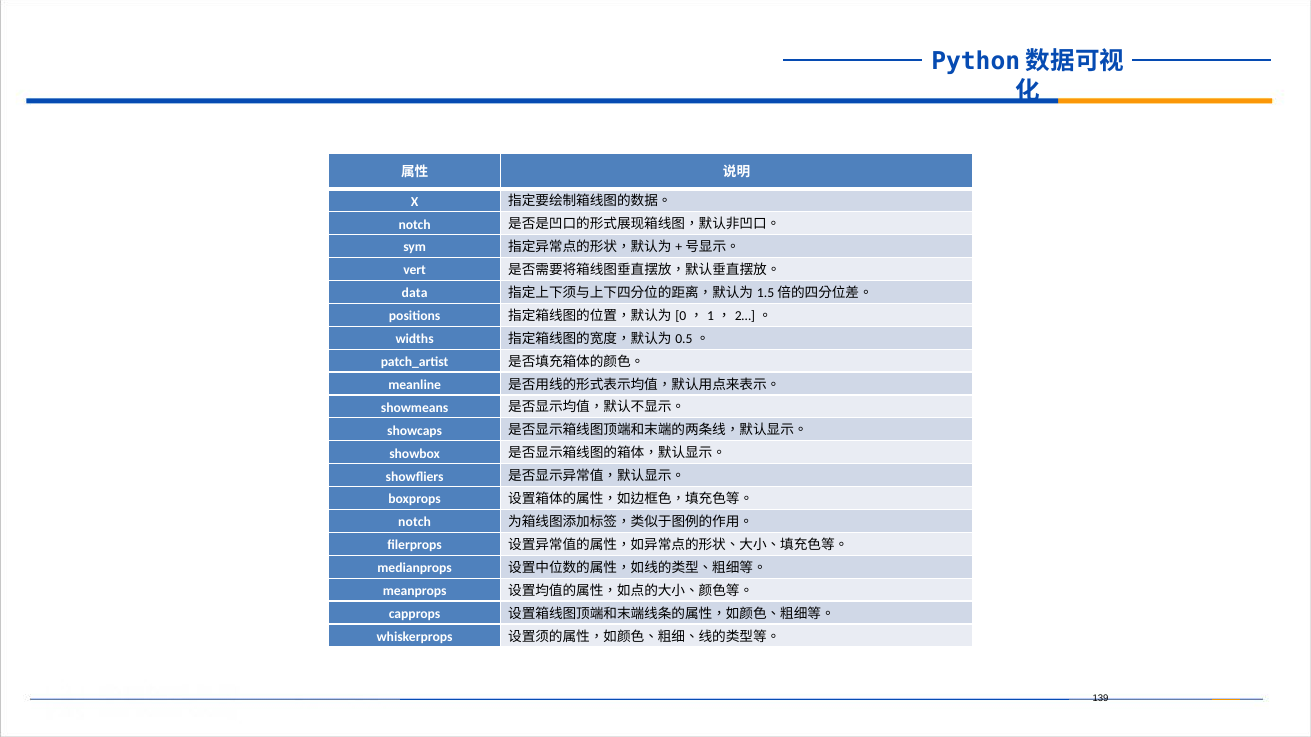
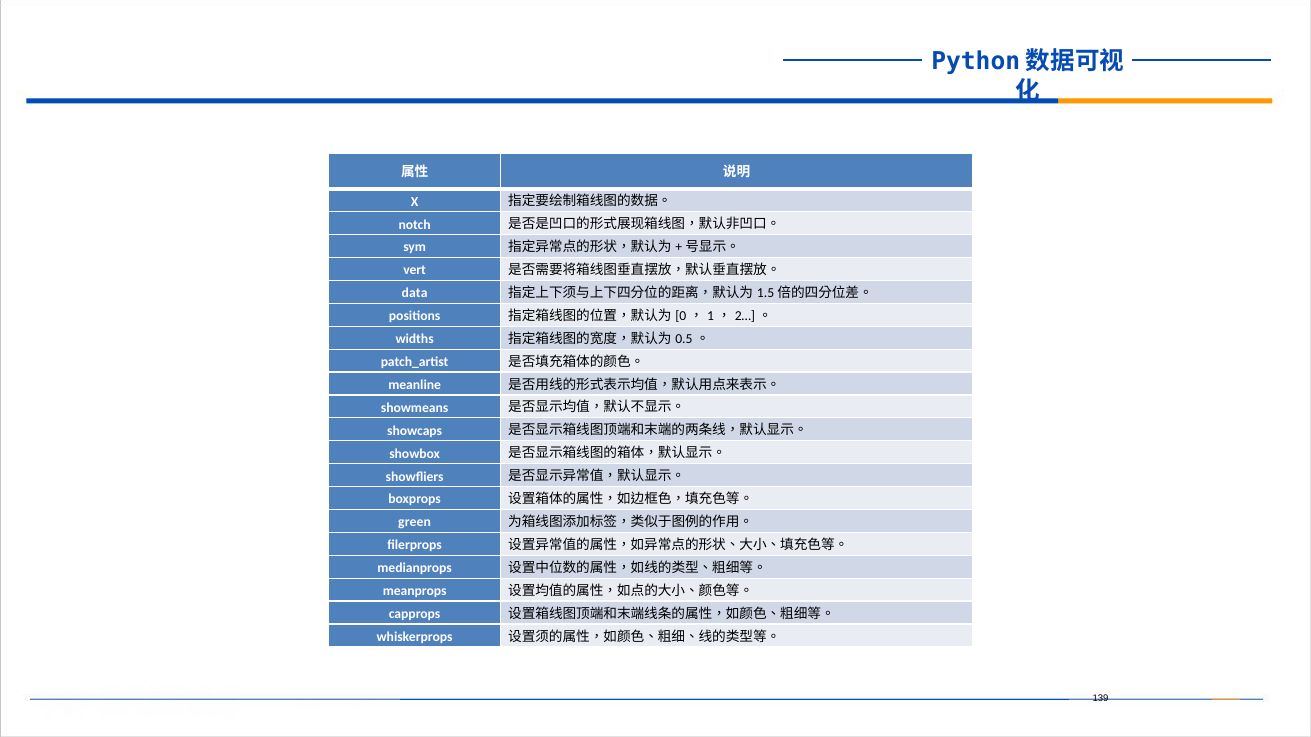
notch: notch -> green (415, 523)
